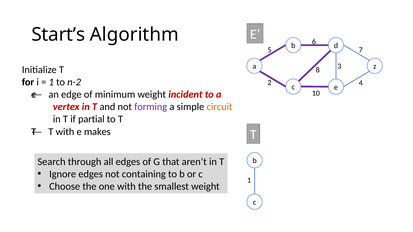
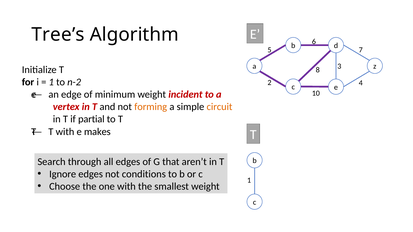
Start’s: Start’s -> Tree’s (58, 35)
forming colour: purple -> orange (151, 107)
containing: containing -> conditions (144, 174)
